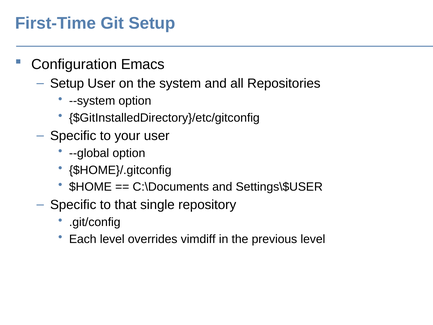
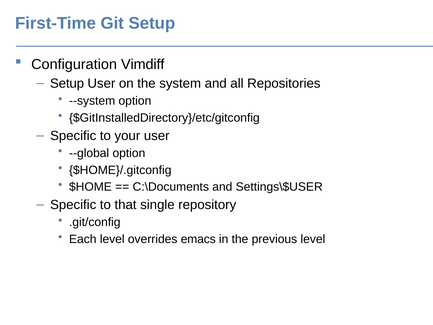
Emacs: Emacs -> Vimdiff (143, 64)
vimdiff: vimdiff -> emacs (198, 239)
